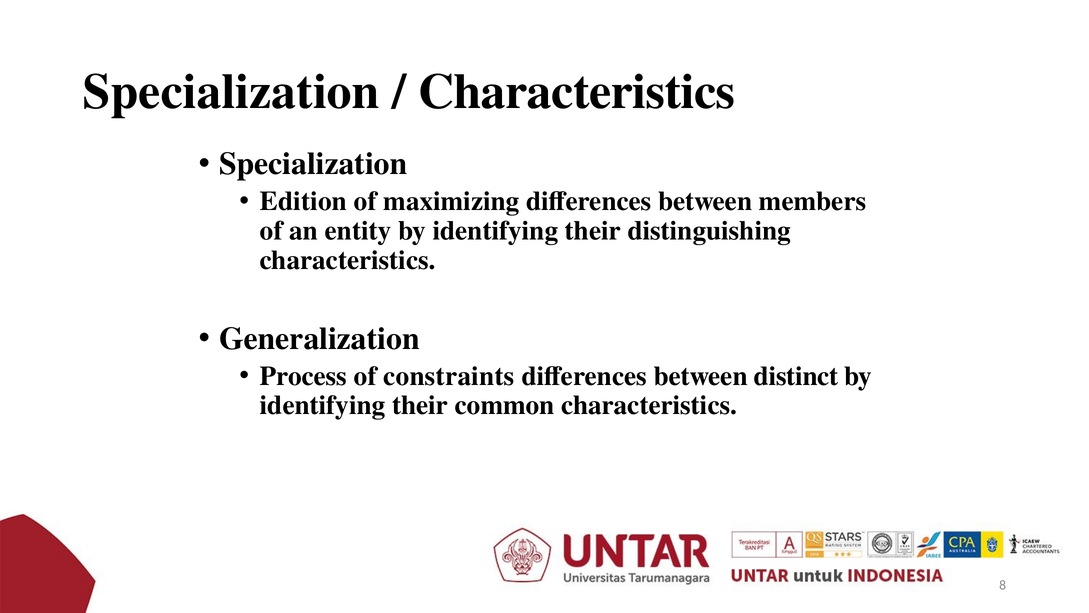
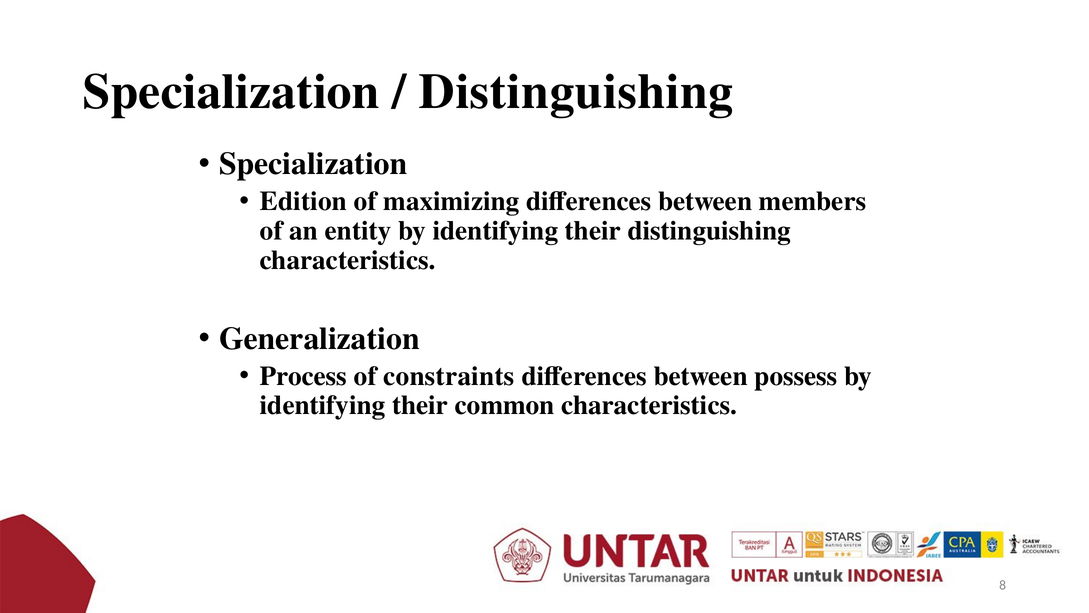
Characteristics: Characteristics -> Distinguishing (576, 92)
distinct: distinct -> possess (796, 376)
